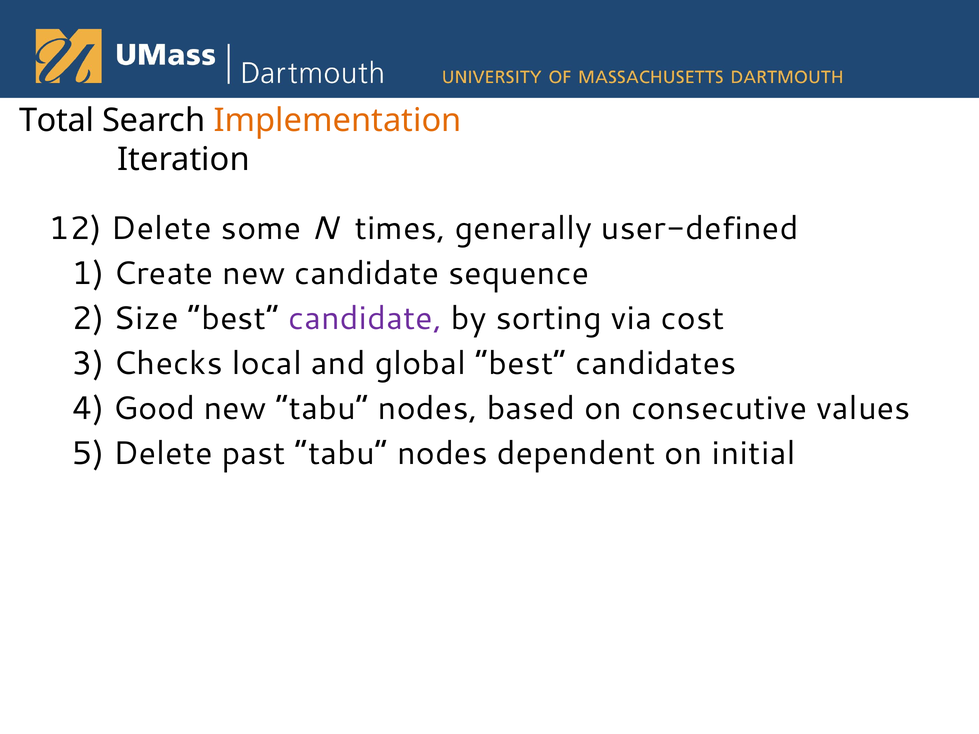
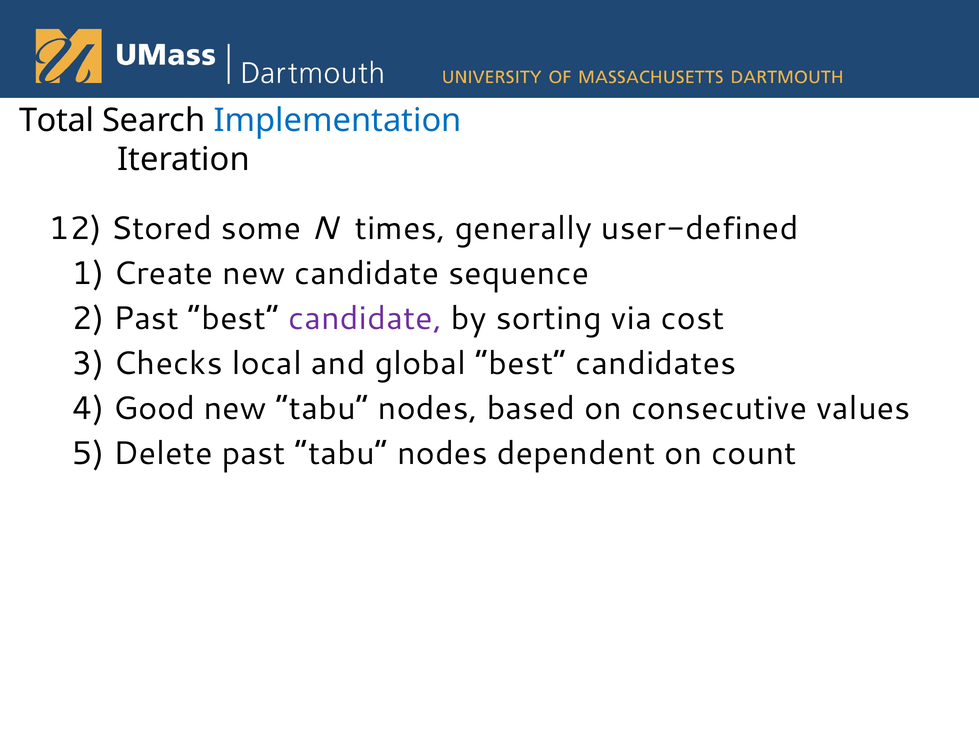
Implementation colour: orange -> blue (338, 121)
Delete: Delete -> Stored (161, 228)
Size: Size -> Past (146, 318)
initial: initial -> count (754, 453)
